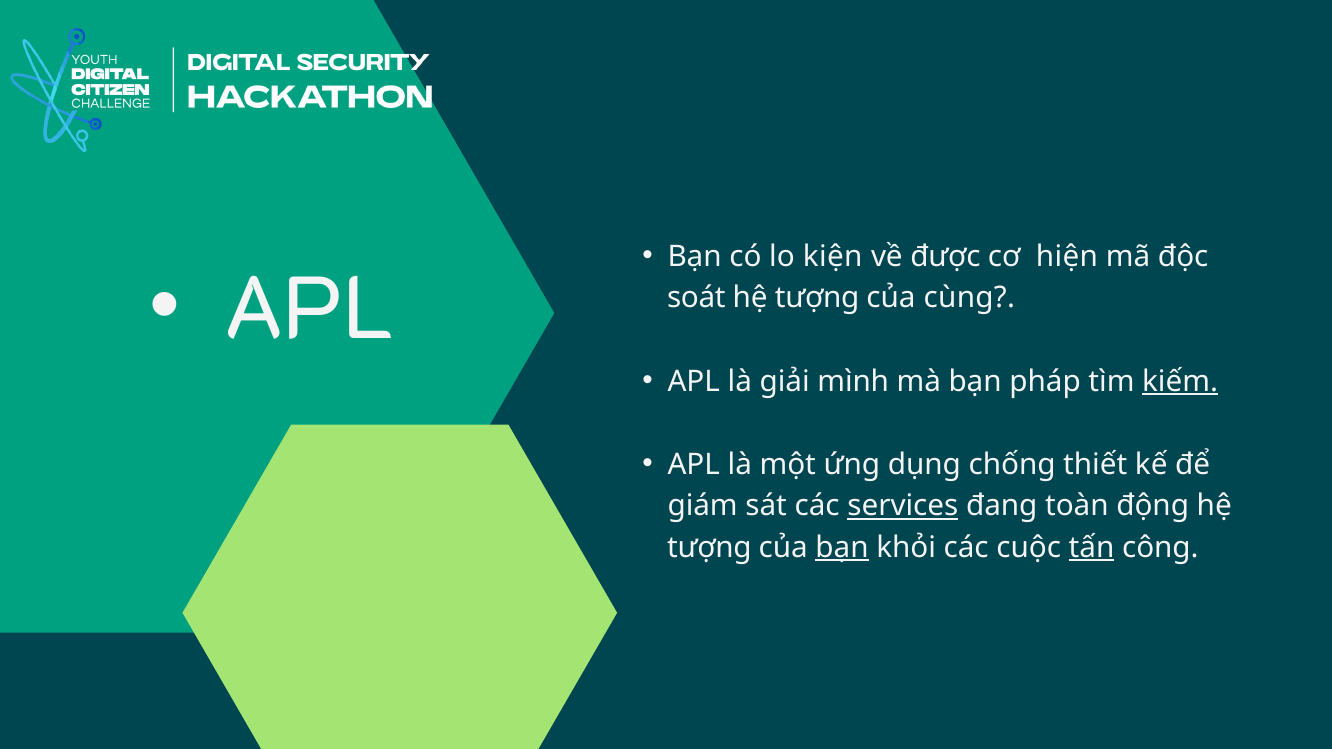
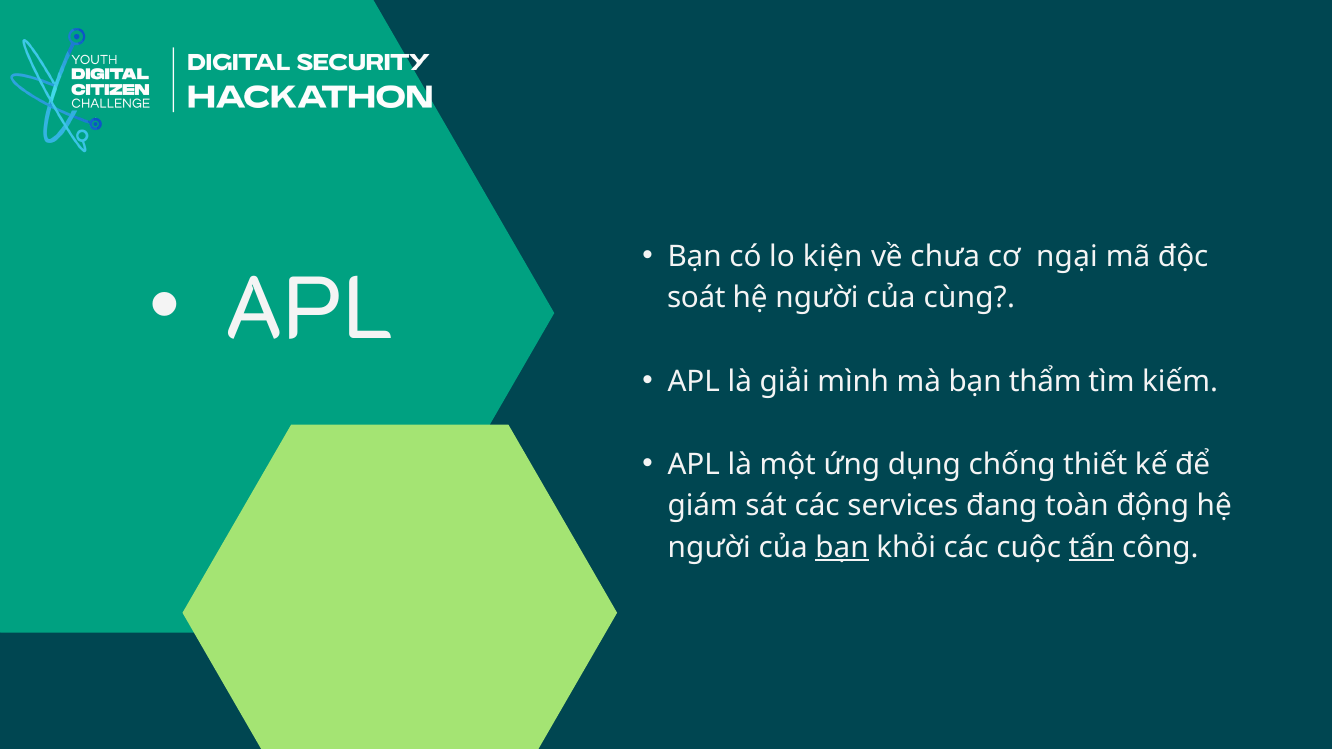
được: được -> chưa (945, 257)
hiện: hiện -> ngại (1067, 257)
tượng: tượng -> người (817, 298)
pháp: pháp -> thẩm (1045, 381)
kiếm underline: present -> none (1180, 381)
services underline: present -> none (903, 506)
tượng: tượng -> người (709, 548)
